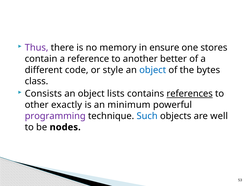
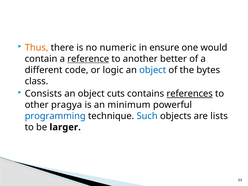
Thus colour: purple -> orange (37, 48)
memory: memory -> numeric (118, 48)
stores: stores -> would (214, 48)
reference underline: none -> present (88, 59)
style: style -> logic (113, 70)
lists: lists -> cuts (116, 94)
exactly: exactly -> pragya (67, 105)
programming colour: purple -> blue (55, 116)
well: well -> lists (219, 116)
nodes: nodes -> larger (65, 127)
